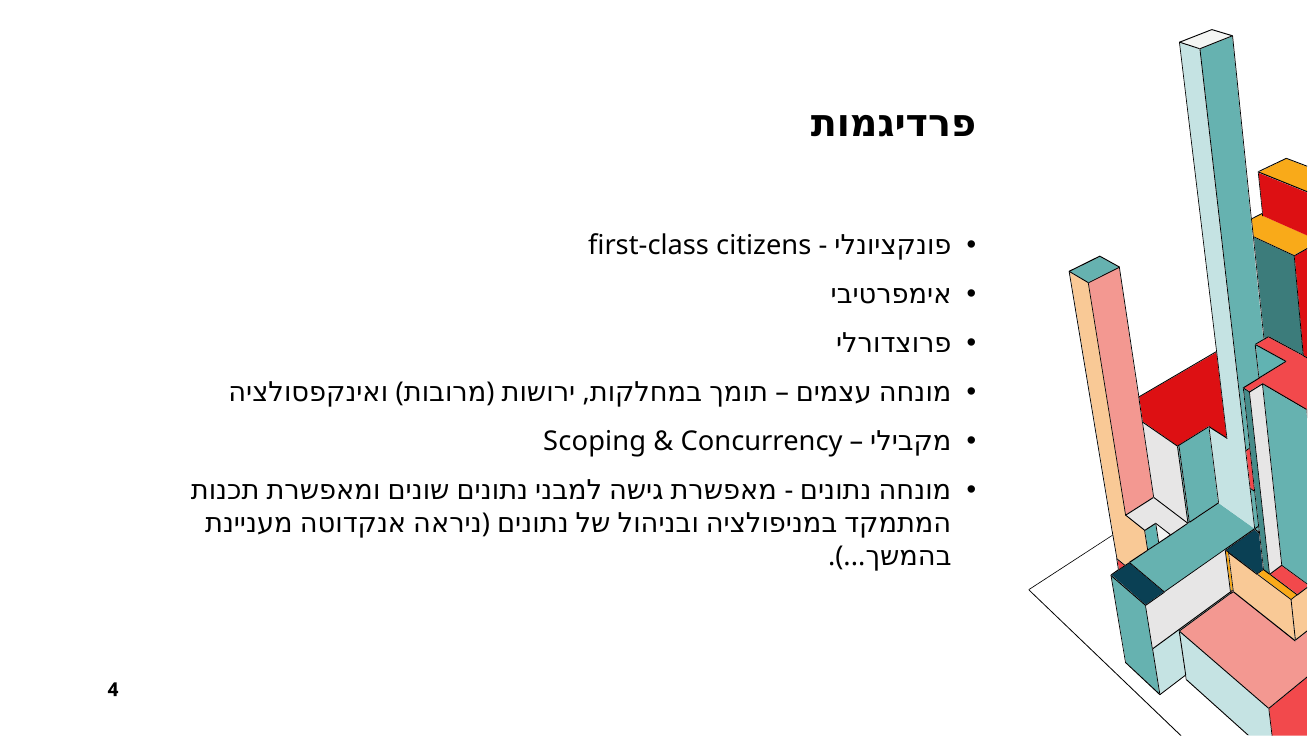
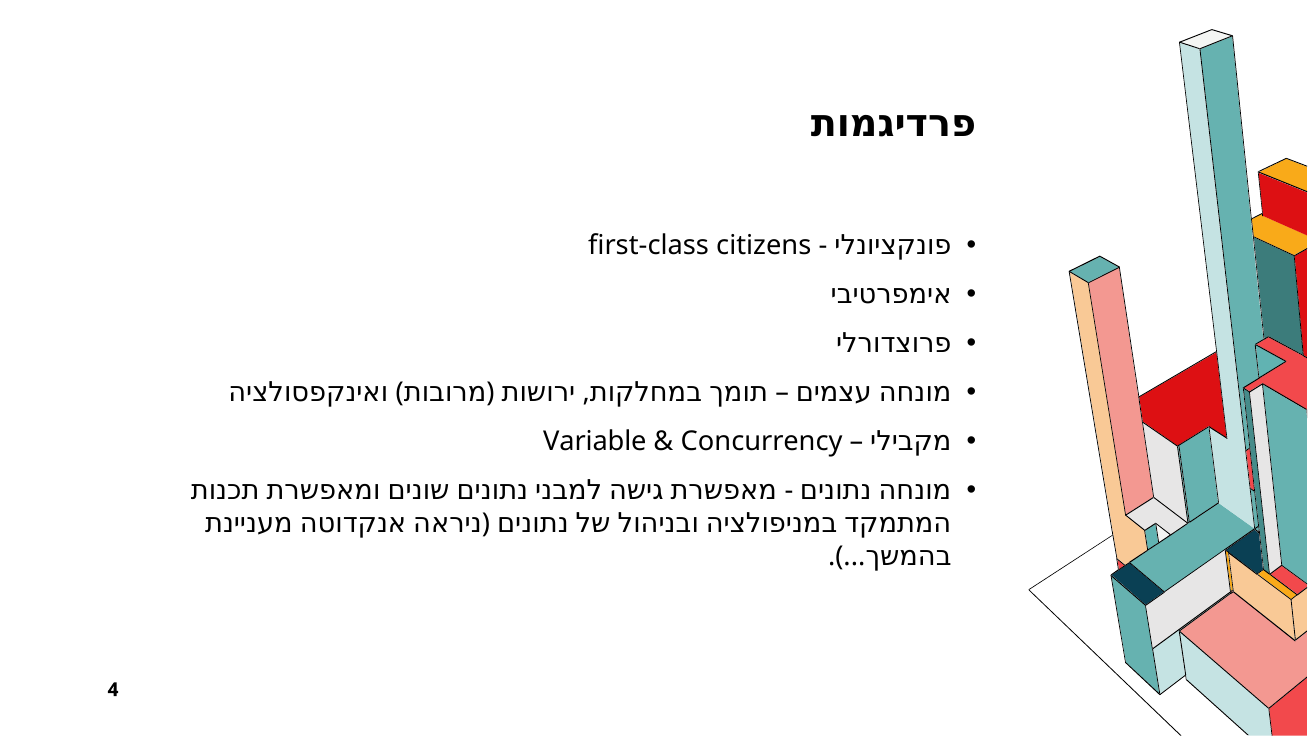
Scoping: Scoping -> Variable (595, 442)
